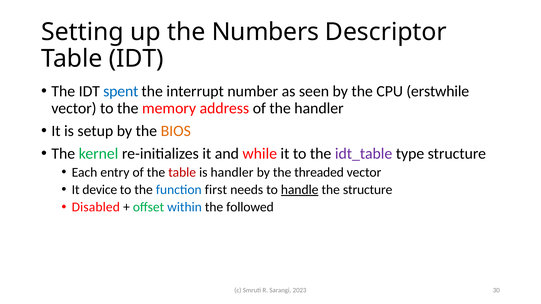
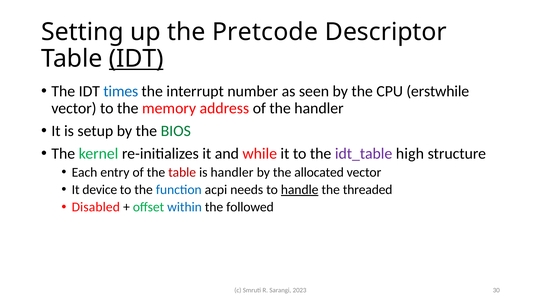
Numbers: Numbers -> Pretcode (265, 32)
IDT underline: none -> present (136, 59)
spent: spent -> times (121, 91)
BIOS colour: orange -> green (176, 131)
type: type -> high (410, 154)
threaded: threaded -> allocated (319, 173)
first: first -> acpi (216, 190)
the structure: structure -> threaded (368, 190)
